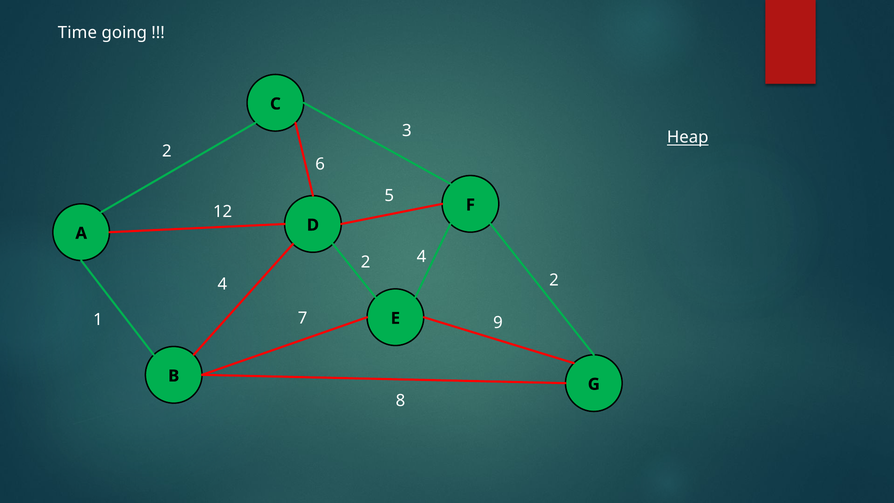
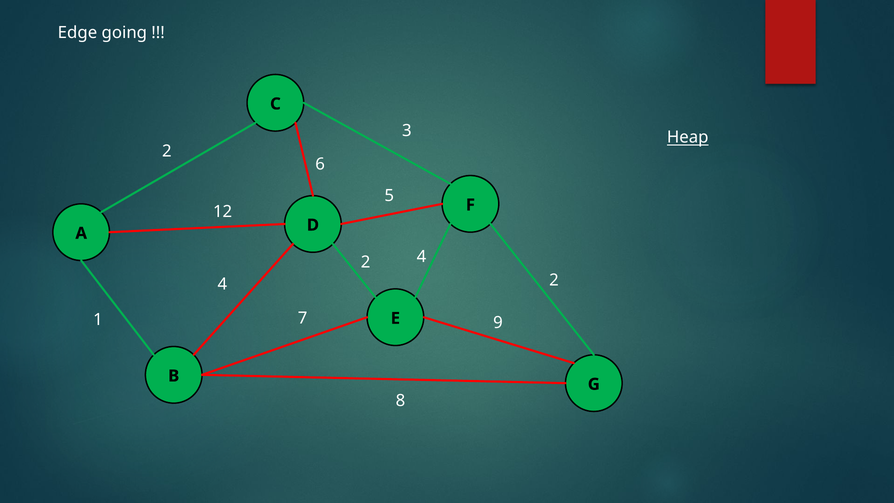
Time: Time -> Edge (77, 33)
